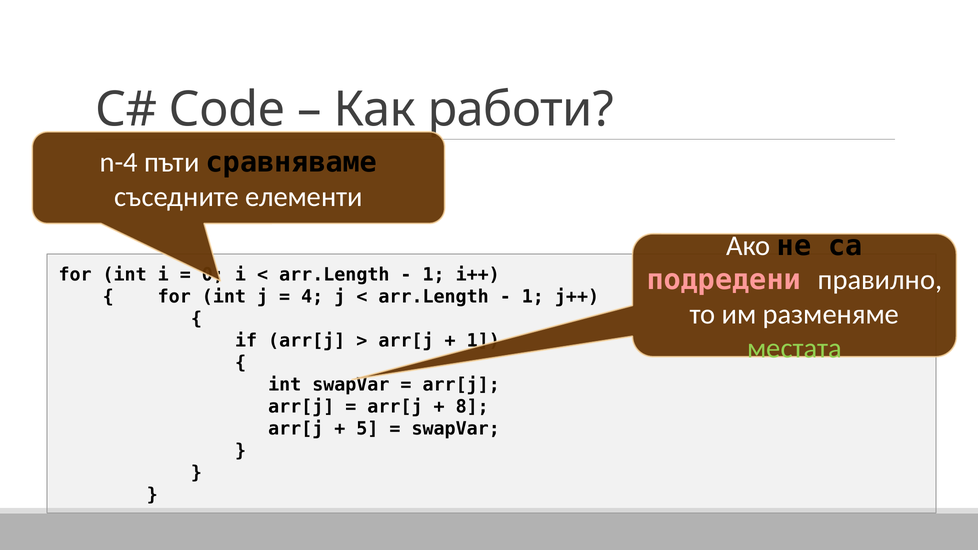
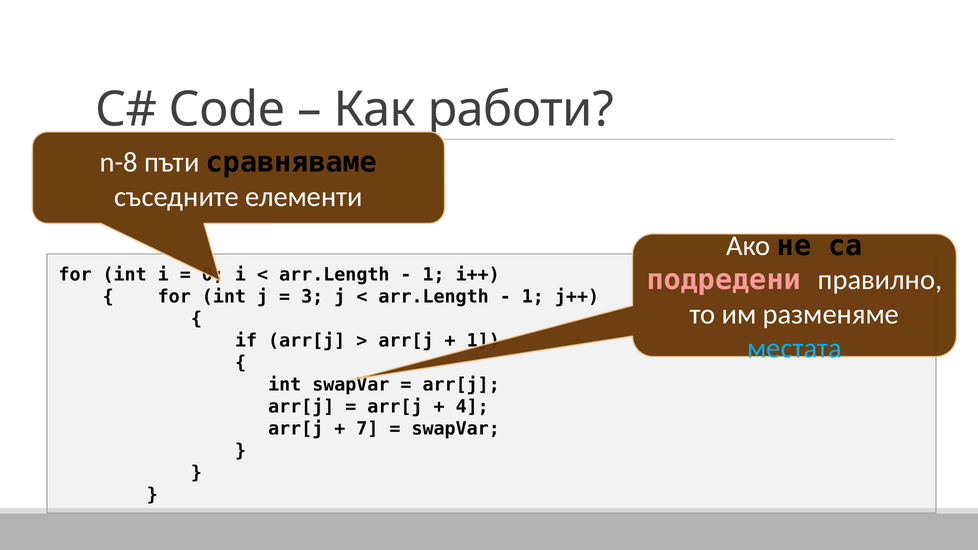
n-4: n-4 -> n-8 (119, 163)
4: 4 -> 3 (312, 297)
местата colour: light green -> light blue (794, 349)
8: 8 -> 4 (472, 407)
5: 5 -> 7 (367, 429)
